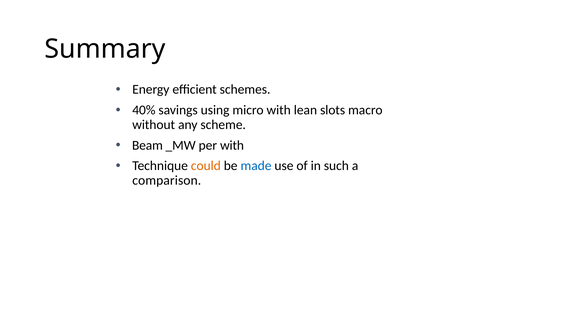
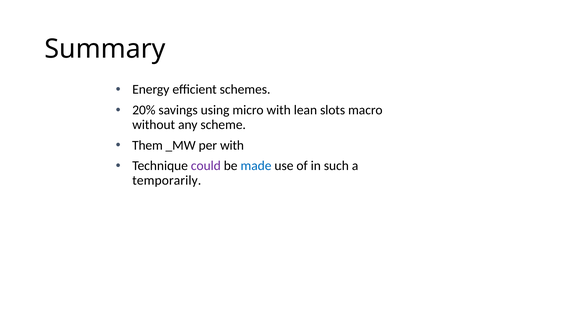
40%: 40% -> 20% (144, 110)
Beam: Beam -> Them (147, 145)
could colour: orange -> purple (206, 166)
comparison: comparison -> temporarily (167, 180)
